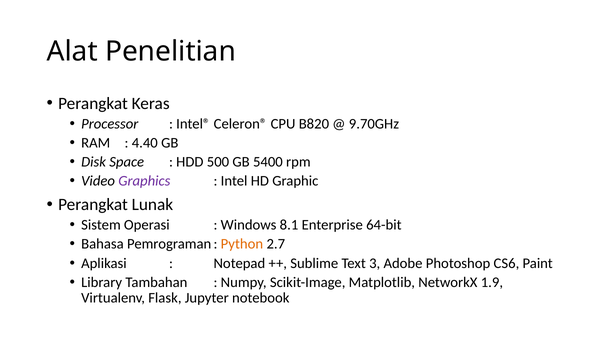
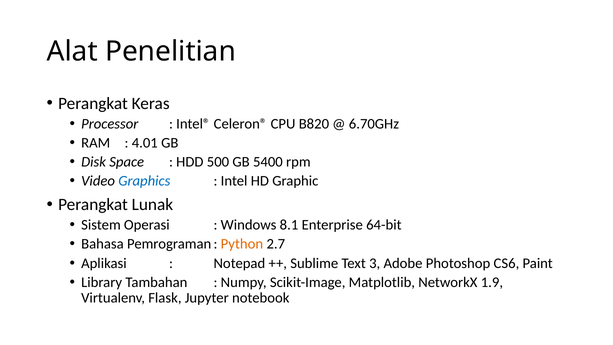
9.70GHz: 9.70GHz -> 6.70GHz (374, 124)
4.40: 4.40 -> 4.01 (145, 143)
Graphics colour: purple -> blue (144, 181)
